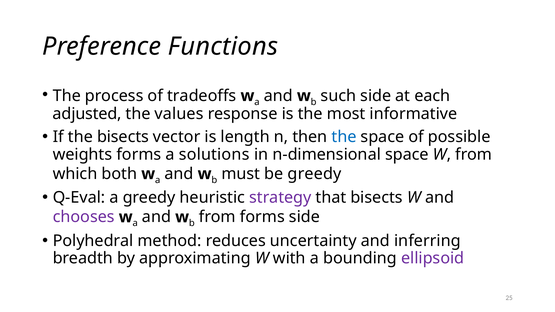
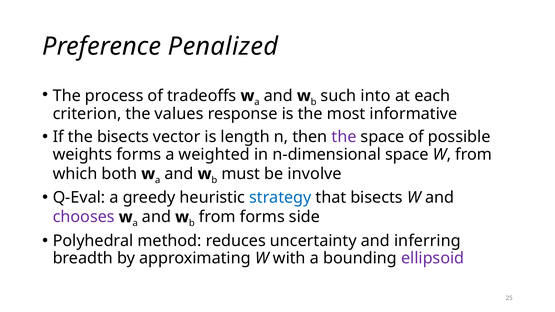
Functions: Functions -> Penalized (223, 47)
such side: side -> into (376, 96)
adjusted: adjusted -> criterion (87, 114)
the colour: blue -> purple (344, 137)
solutions: solutions -> weighted (214, 154)
be greedy: greedy -> involve (315, 174)
strategy colour: purple -> blue (280, 198)
